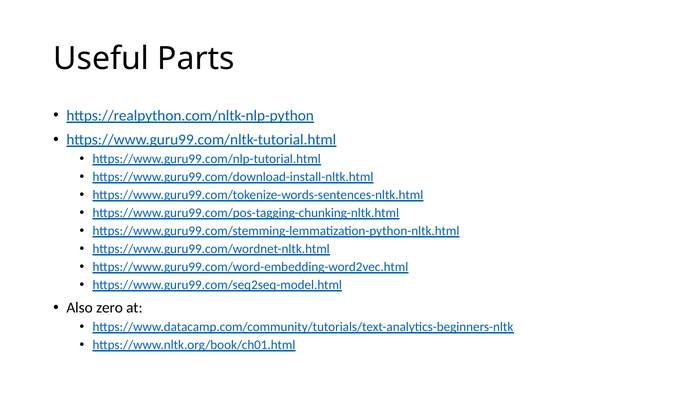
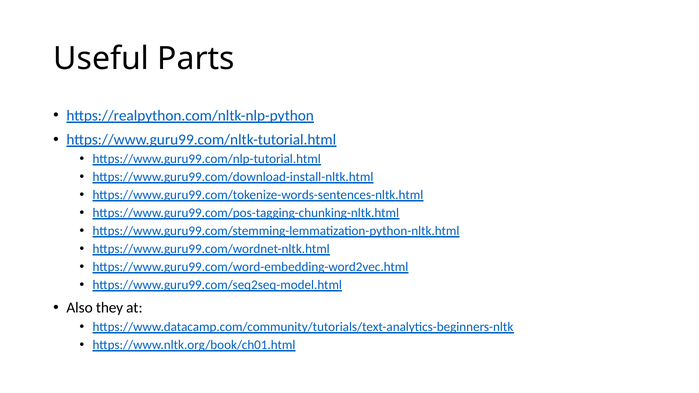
zero: zero -> they (110, 308)
